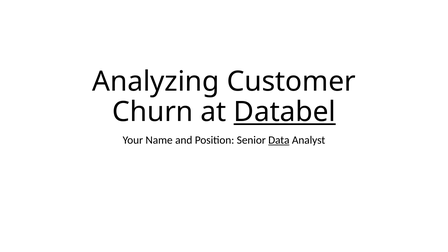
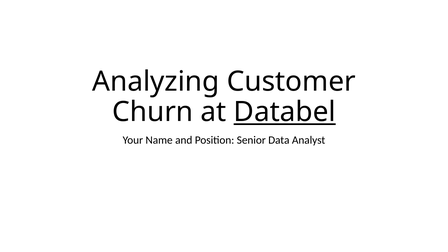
Data underline: present -> none (279, 140)
